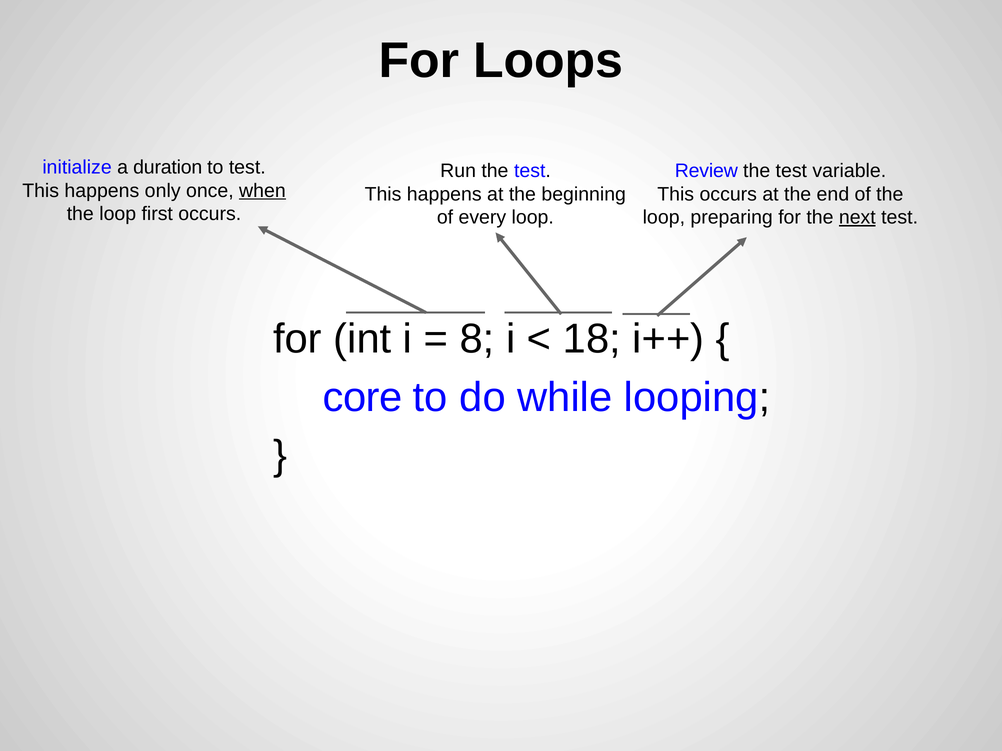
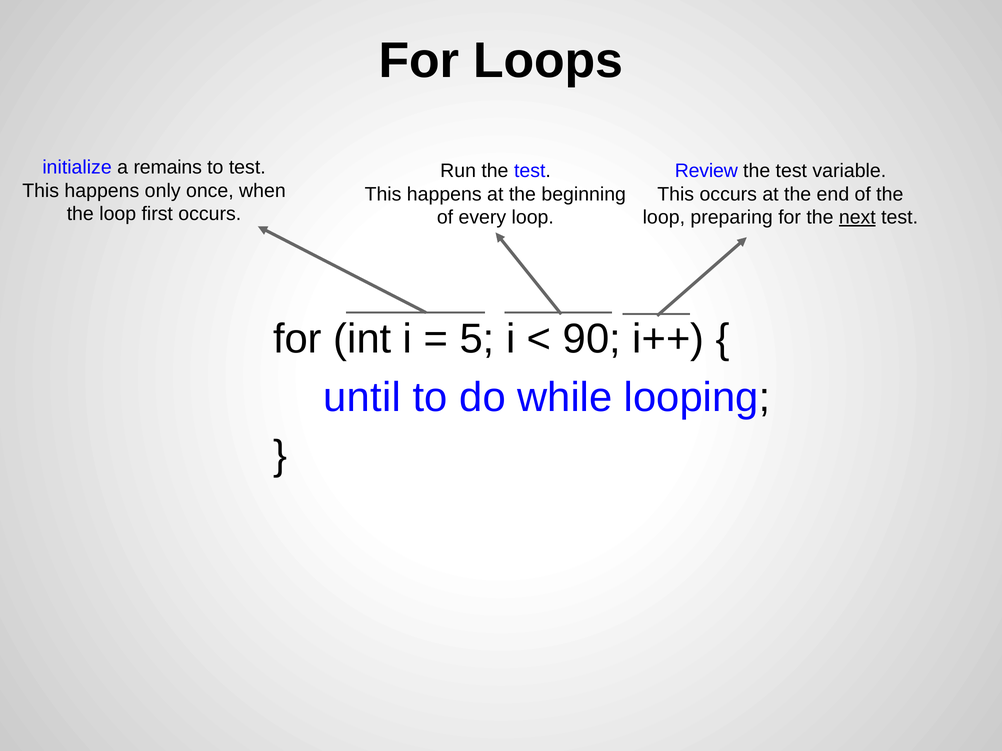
duration: duration -> remains (168, 167)
when underline: present -> none (262, 191)
8: 8 -> 5 (477, 339)
18: 18 -> 90 (592, 339)
core: core -> until (362, 398)
